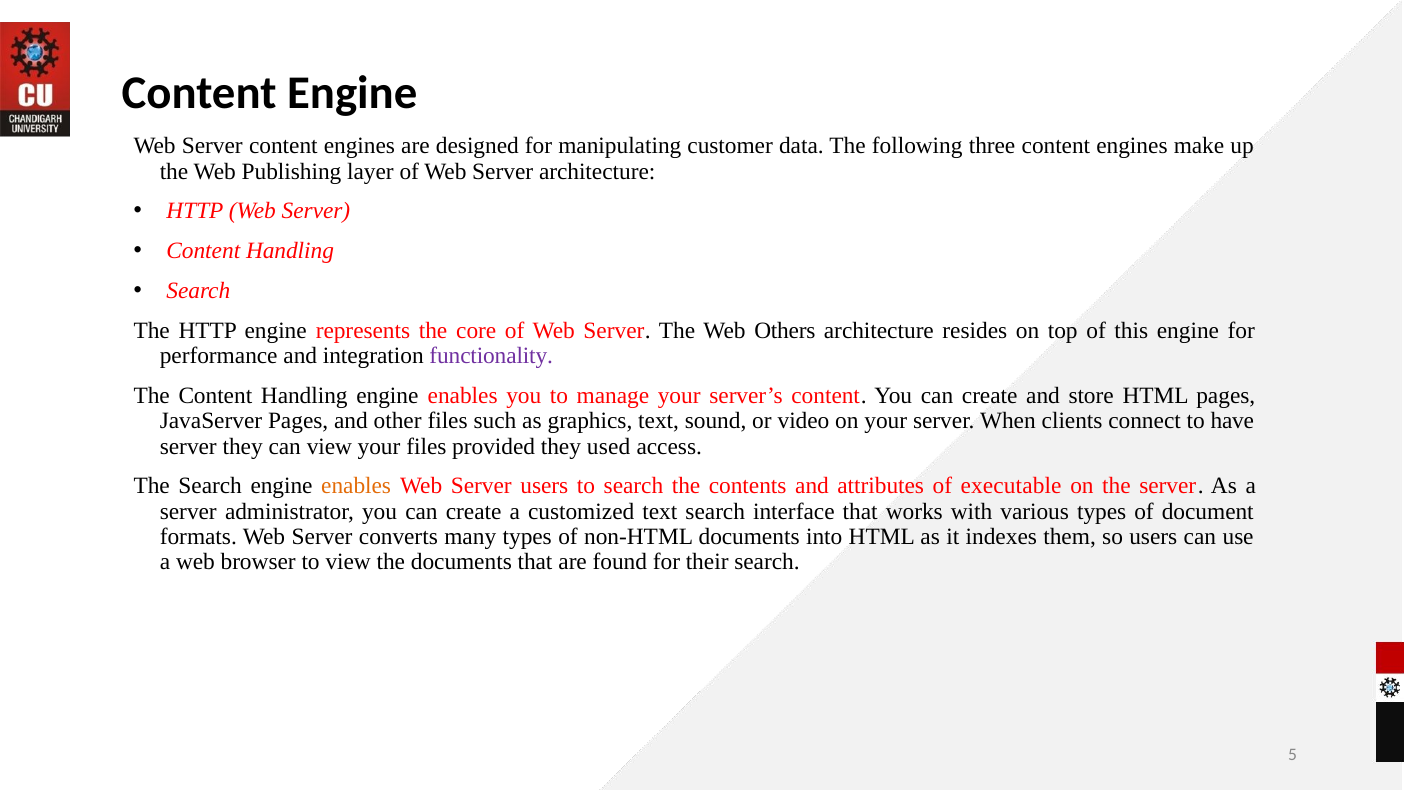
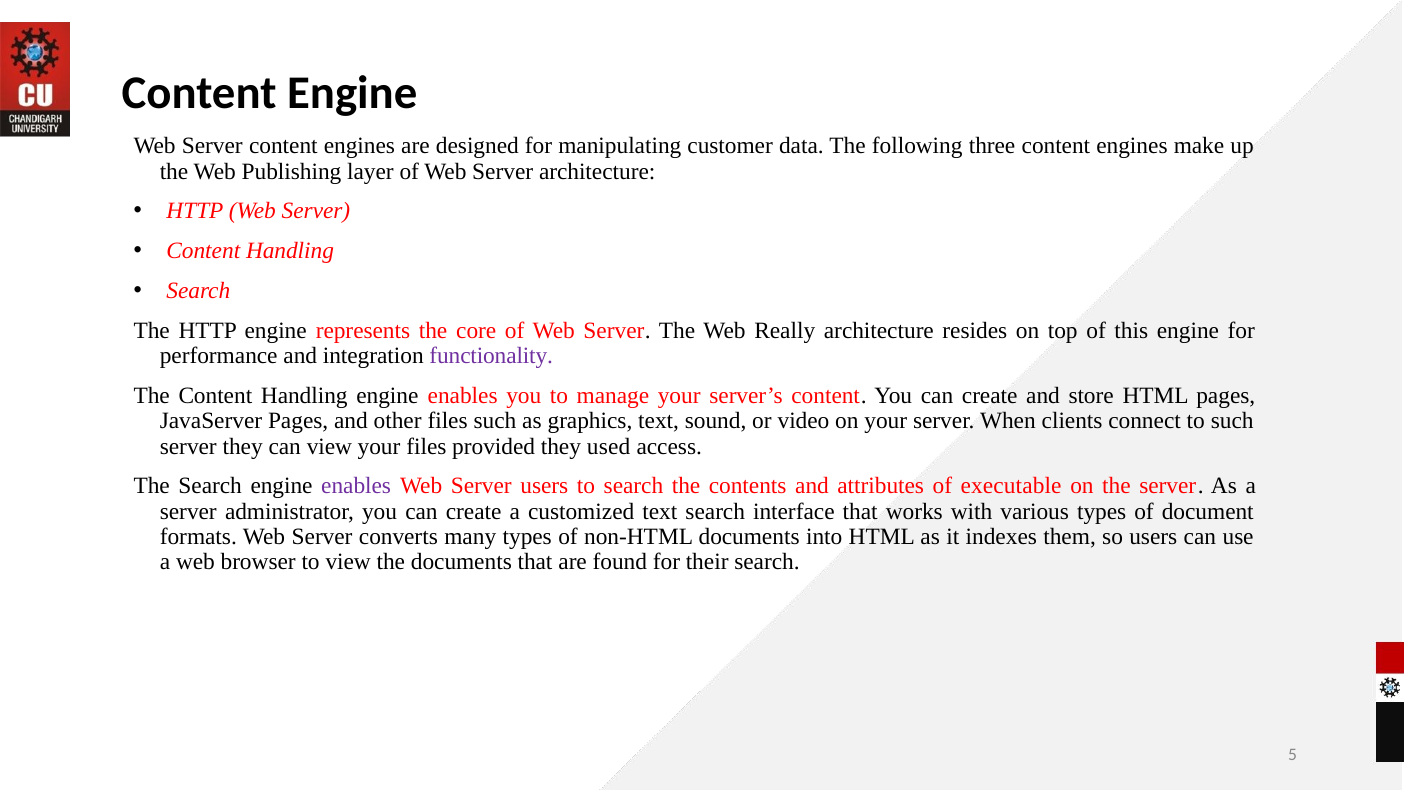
Others: Others -> Really (785, 331)
to have: have -> such (1232, 421)
enables colour: orange -> purple (356, 486)
